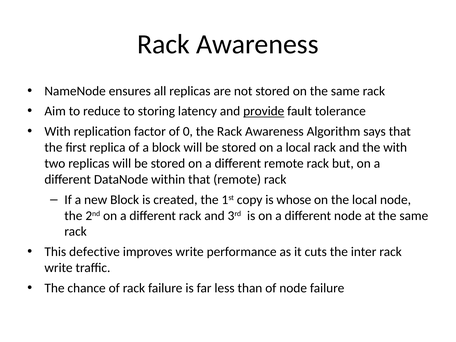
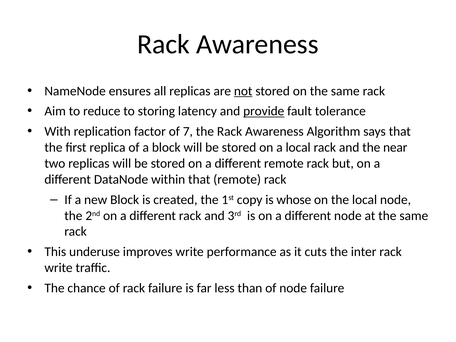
not underline: none -> present (243, 91)
0: 0 -> 7 (188, 132)
the with: with -> near (395, 147)
defective: defective -> underuse (95, 252)
